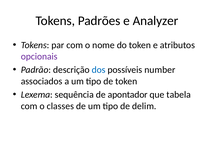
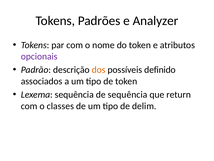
dos colour: blue -> orange (99, 70)
number: number -> definido (160, 70)
de apontador: apontador -> sequência (128, 94)
tabela: tabela -> return (179, 94)
